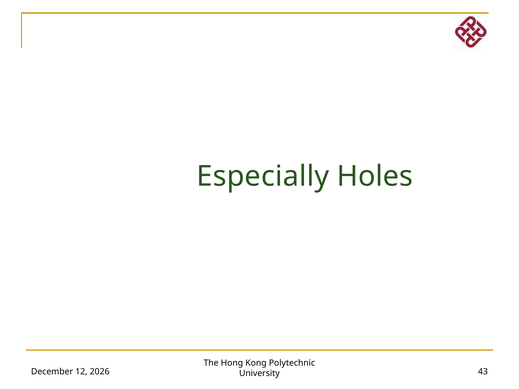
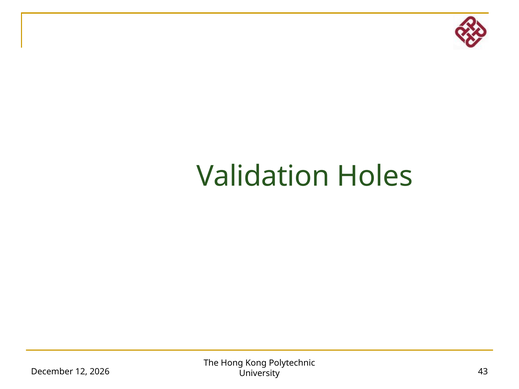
Especially: Especially -> Validation (263, 176)
